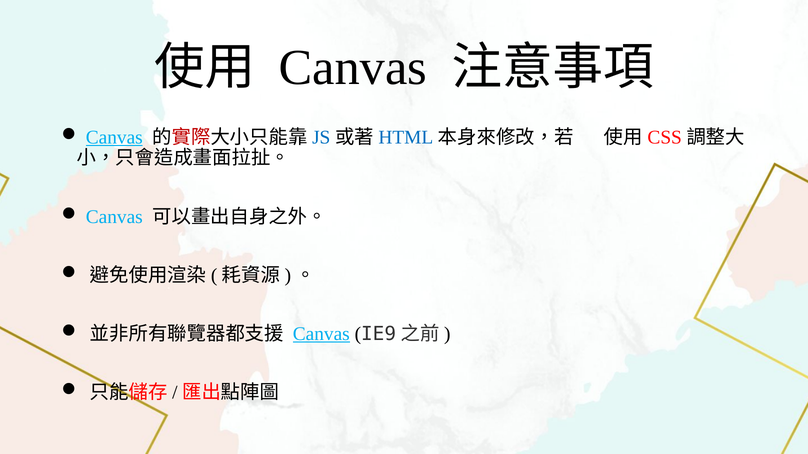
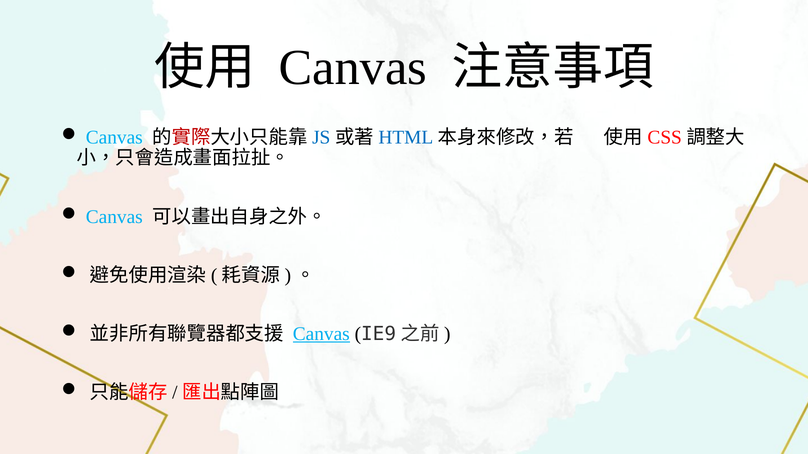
Canvas underline: present -> none (114, 137)
